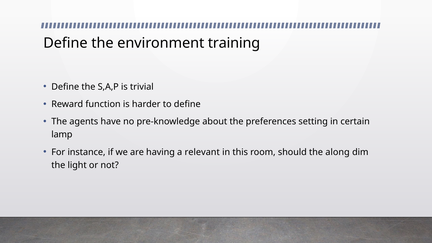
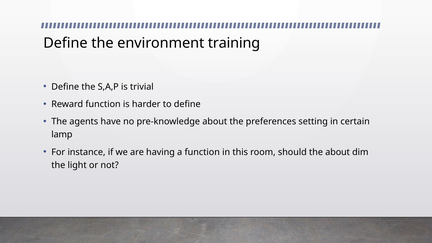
a relevant: relevant -> function (202, 152)
the along: along -> about (338, 152)
